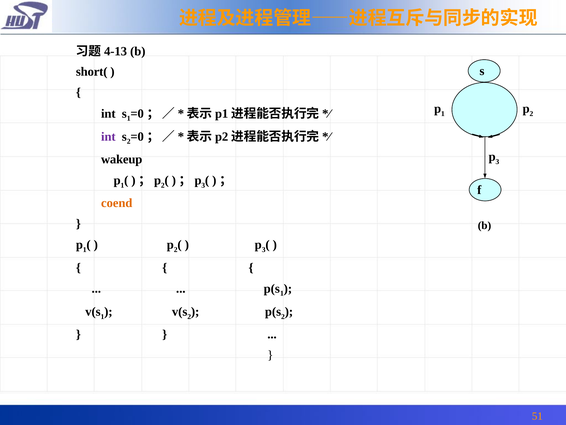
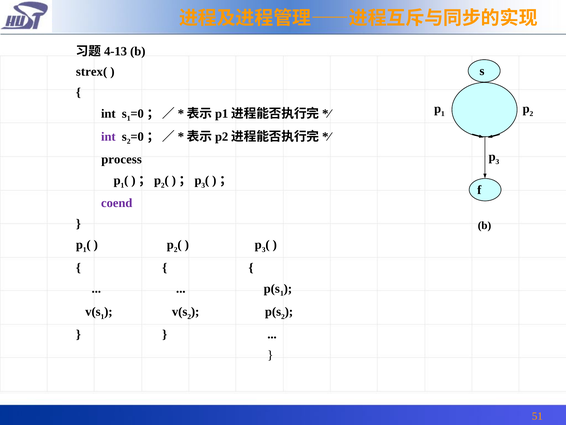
short(: short( -> strex( (92, 72)
wakeup: wakeup -> process (122, 159)
coend colour: orange -> purple (117, 203)
